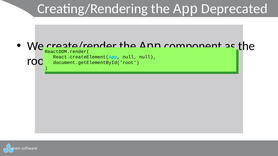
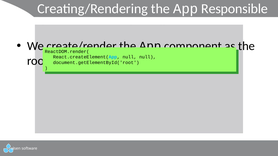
Deprecated: Deprecated -> Responsible (235, 9)
